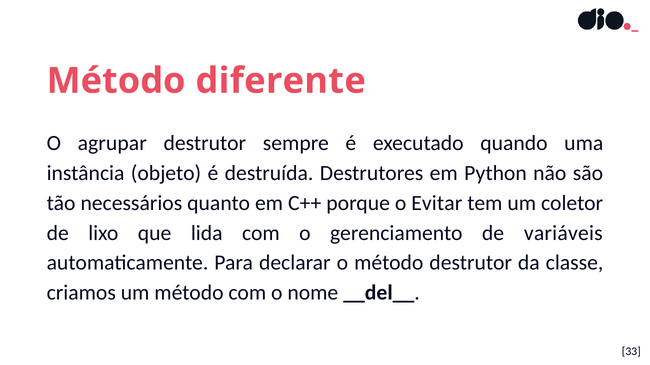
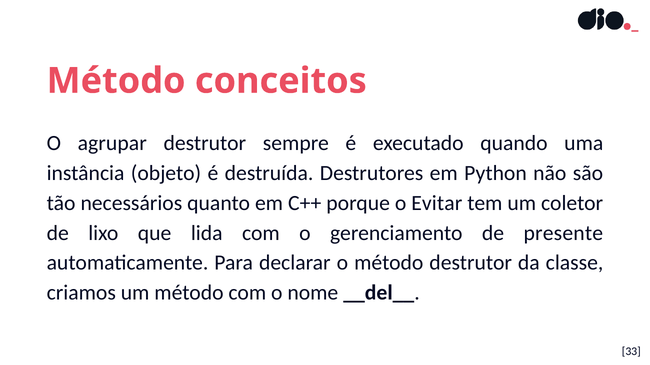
diferente: diferente -> conceitos (281, 81)
variáveis: variáveis -> presente (563, 233)
